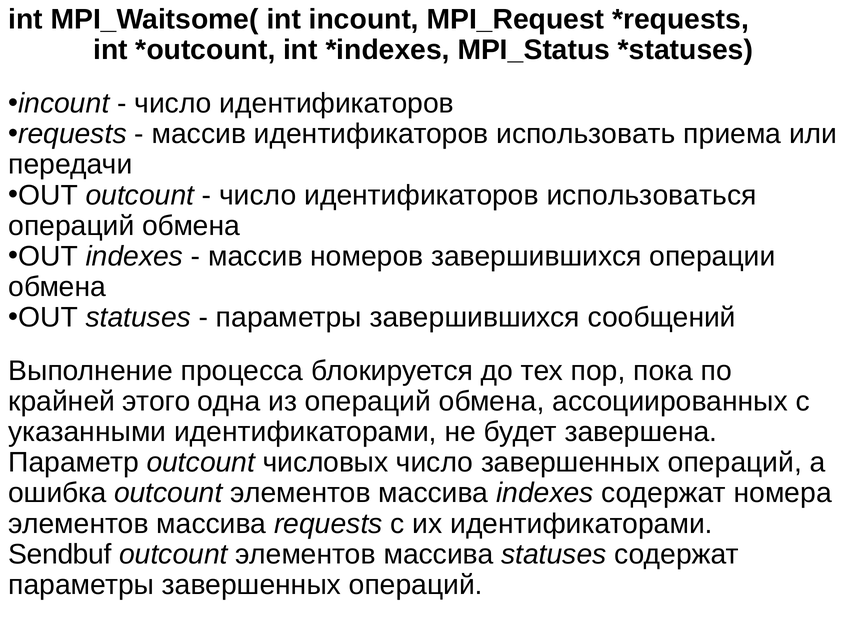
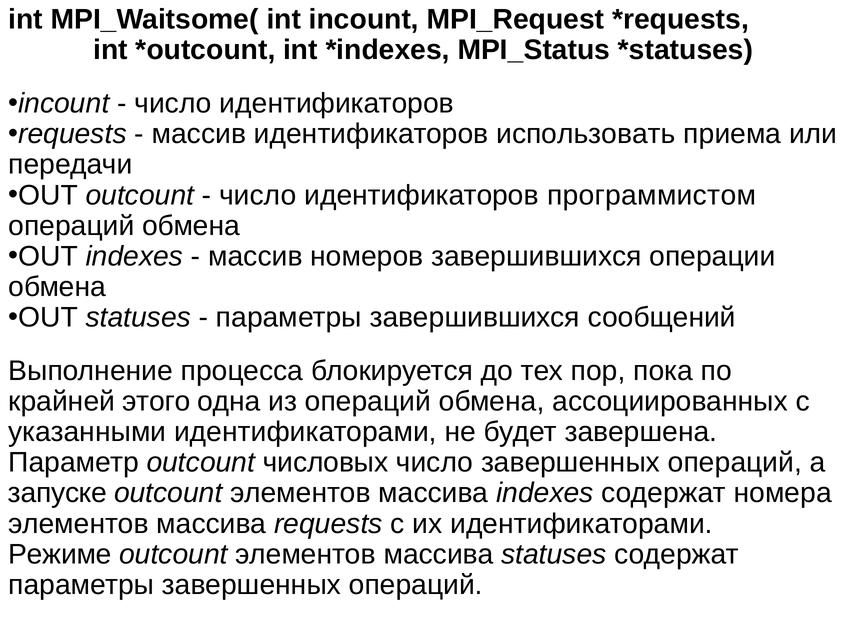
использоваться: использоваться -> программистом (652, 195)
ошибка: ошибка -> запуске (57, 493)
Sendbuf: Sendbuf -> Режиме (60, 554)
